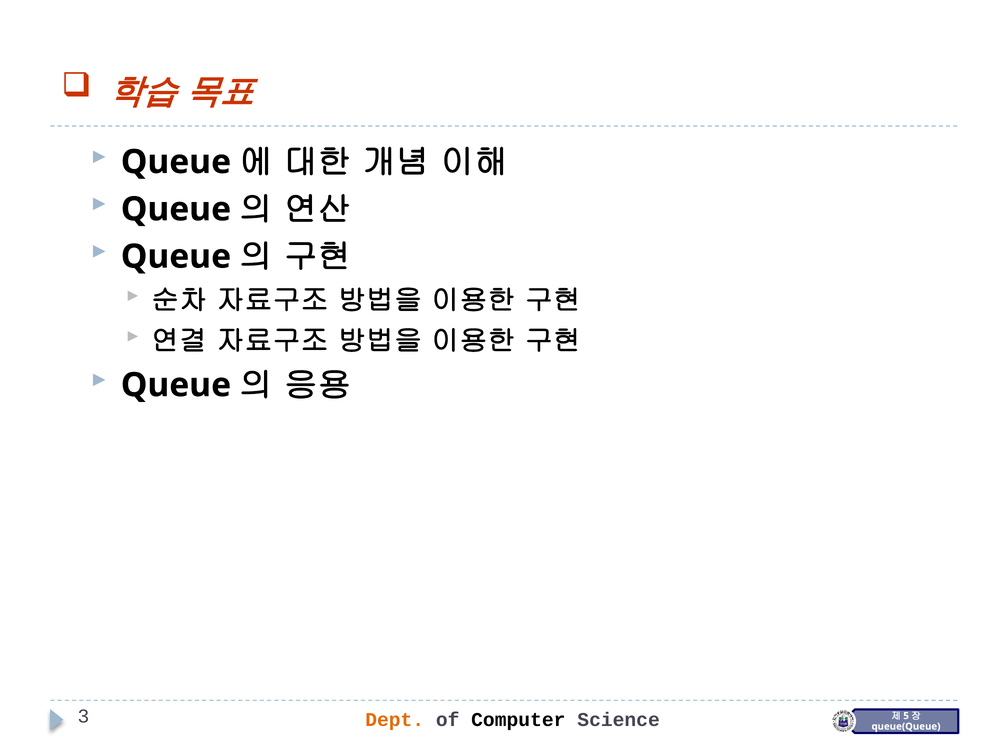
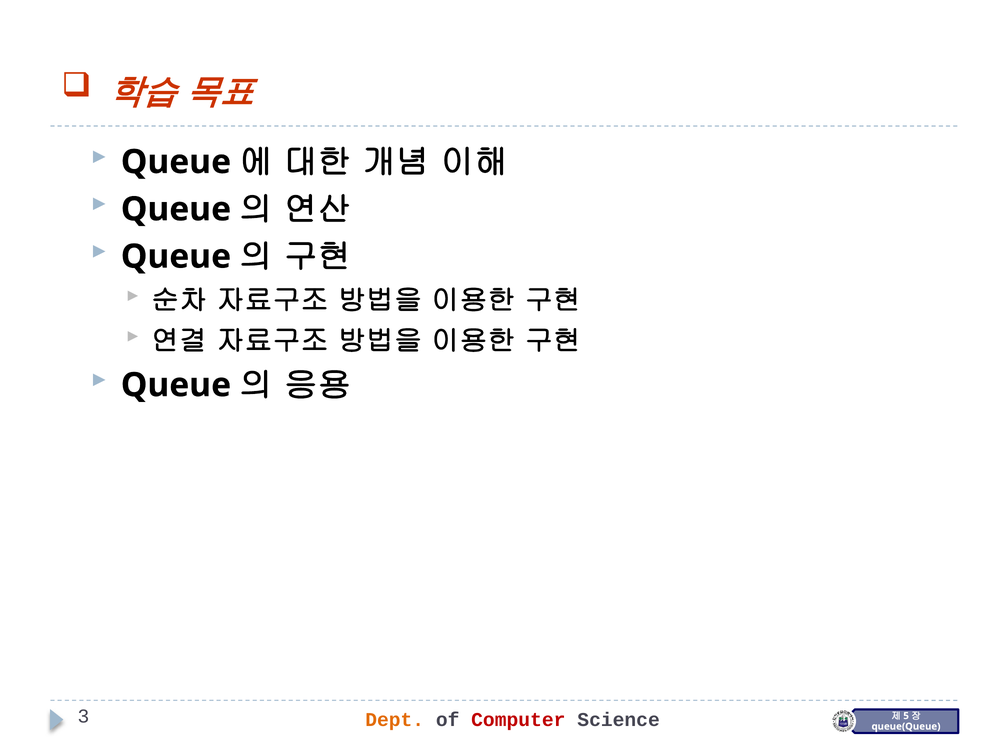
Computer colour: black -> red (518, 720)
